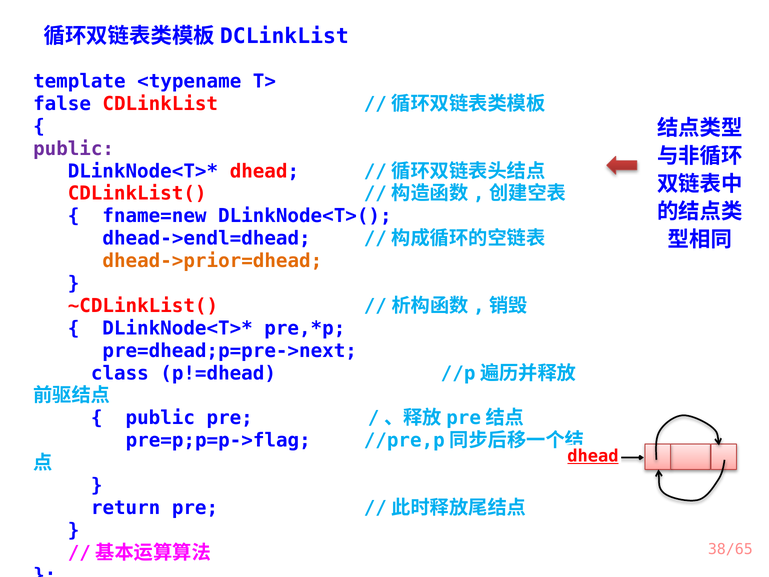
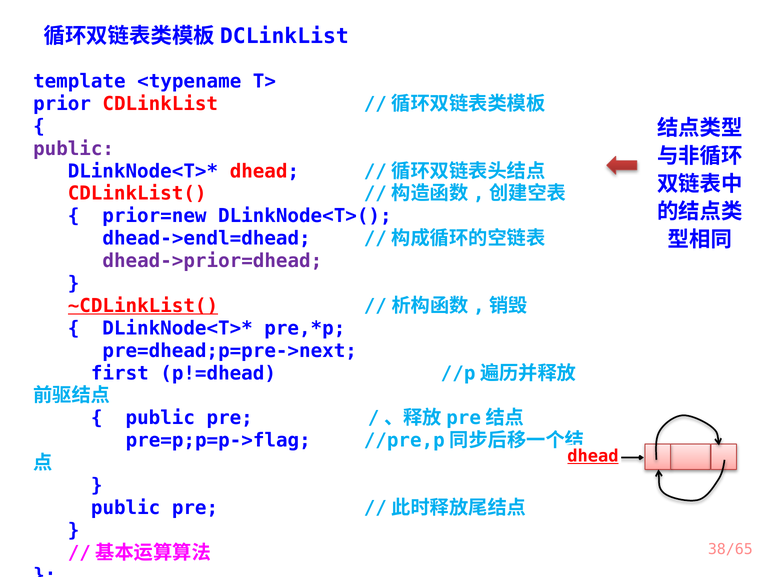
false: false -> prior (62, 104)
fname=new: fname=new -> prior=new (154, 216)
dhead->prior=dhead colour: orange -> purple (212, 261)
~CDLinkList( underline: none -> present (143, 306)
class: class -> first (120, 373)
return: return -> public (126, 508)
